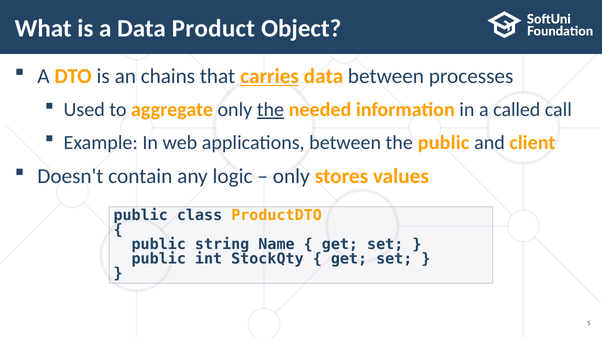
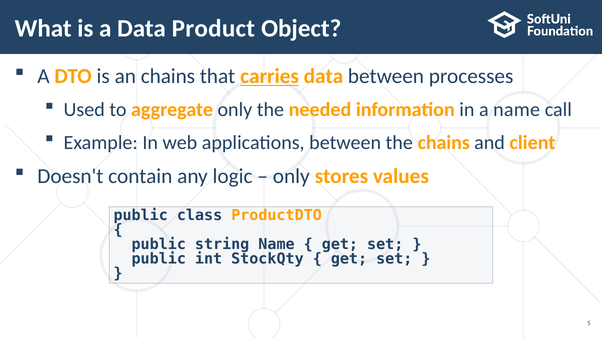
the underline: present -> none (270, 110)
a called: called -> name (517, 110)
the public: public -> chains (444, 143)
